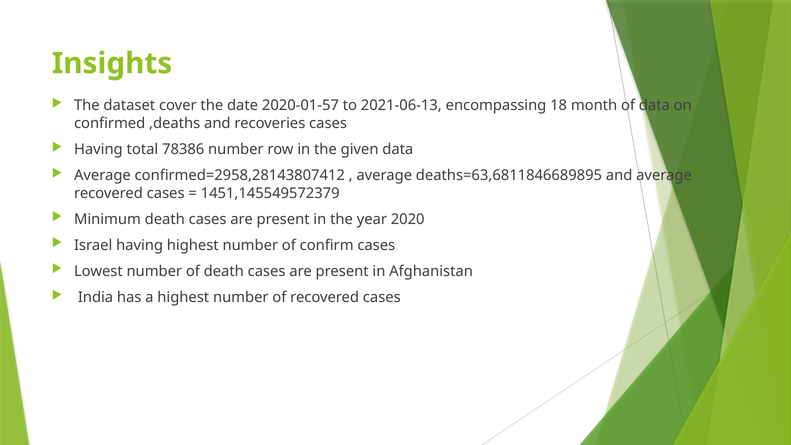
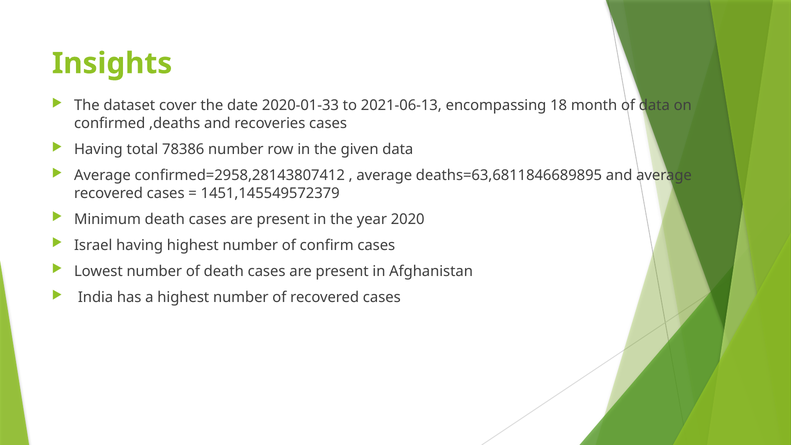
2020-01-57: 2020-01-57 -> 2020-01-33 (300, 106)
